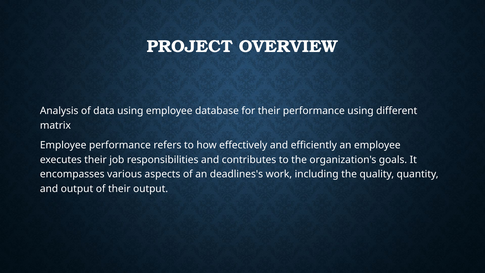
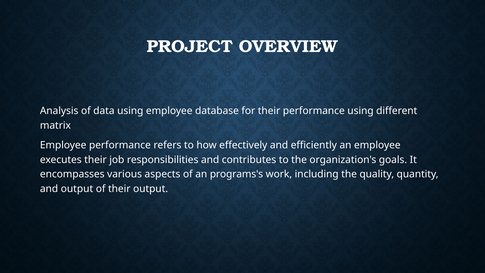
deadlines's: deadlines's -> programs's (236, 174)
